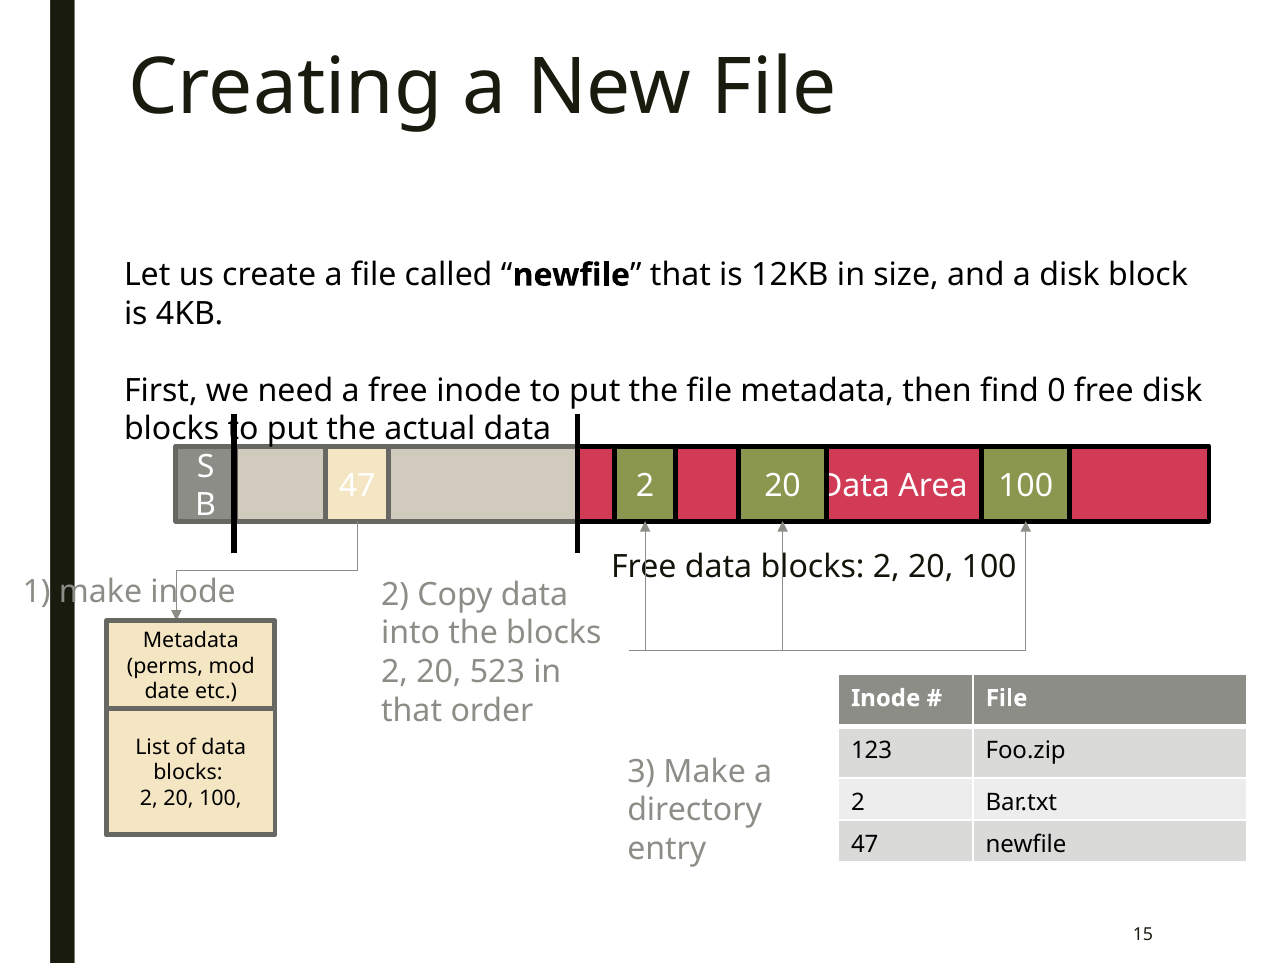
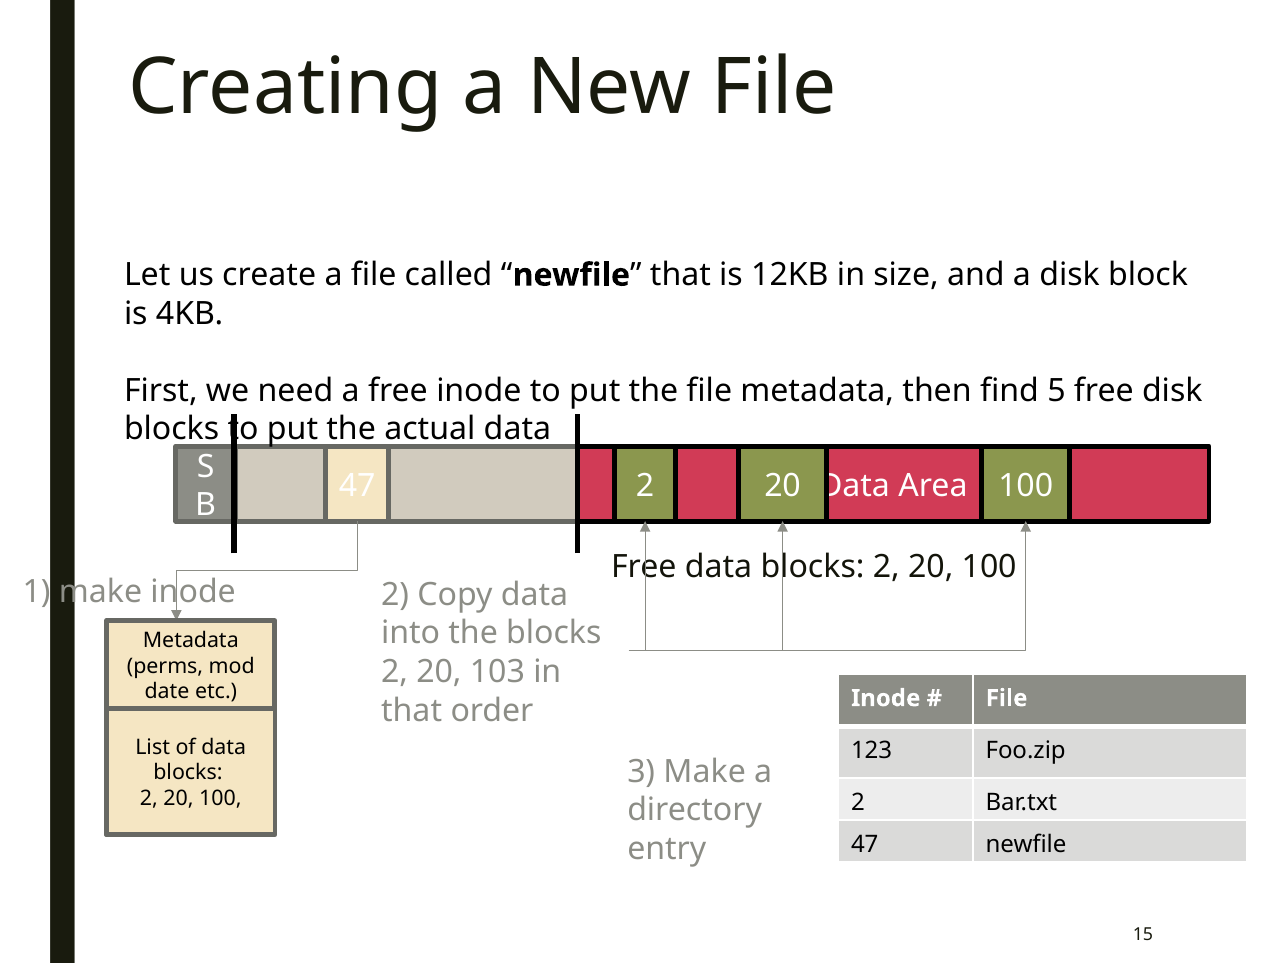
0: 0 -> 5 (1056, 391)
523: 523 -> 103 (497, 672)
